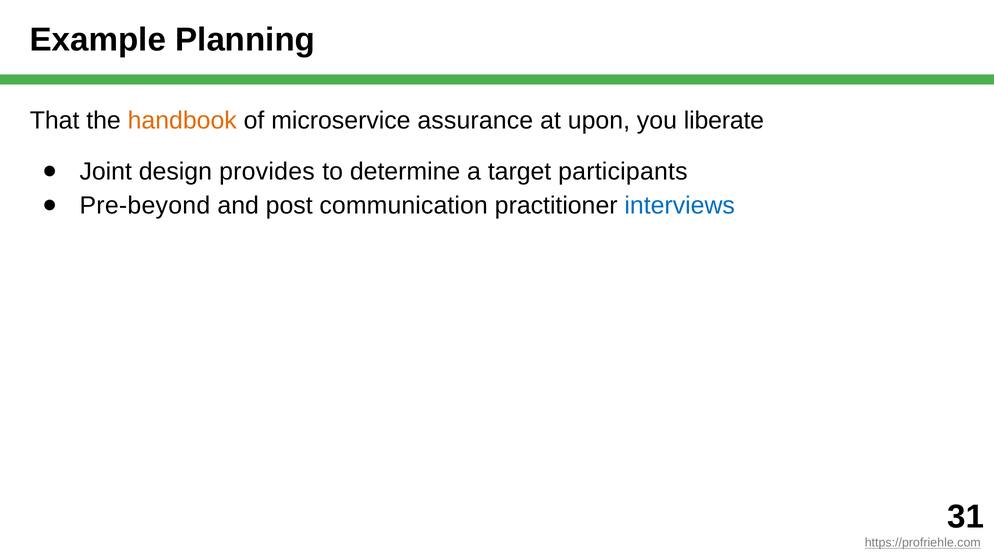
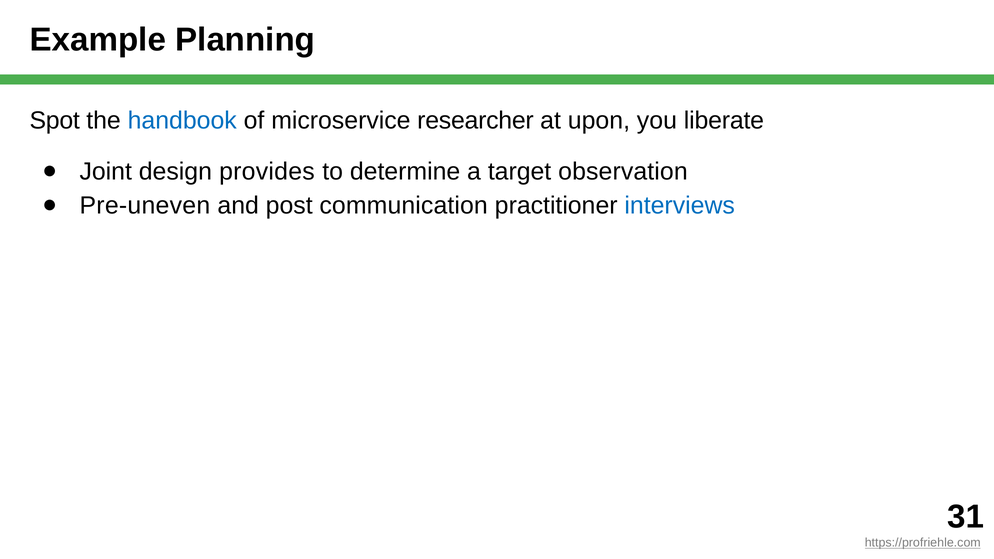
That: That -> Spot (55, 121)
handbook colour: orange -> blue (182, 121)
assurance: assurance -> researcher (475, 121)
participants: participants -> observation (623, 171)
Pre-beyond: Pre-beyond -> Pre-uneven (145, 206)
